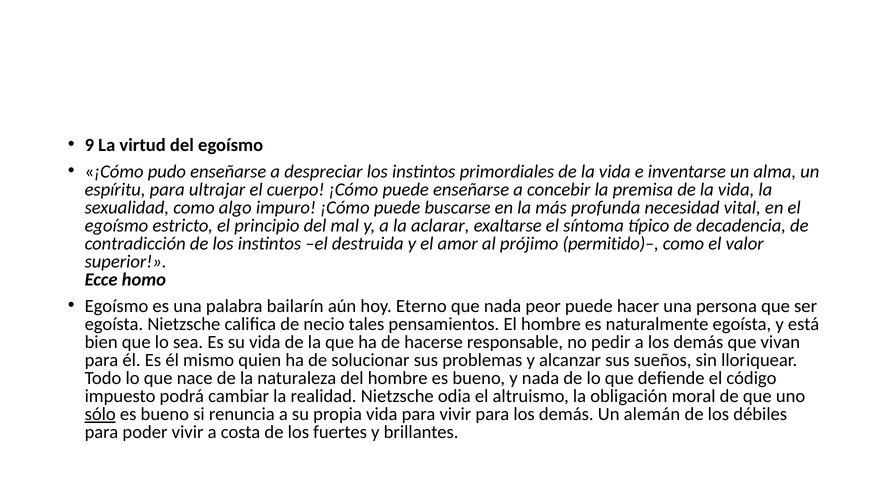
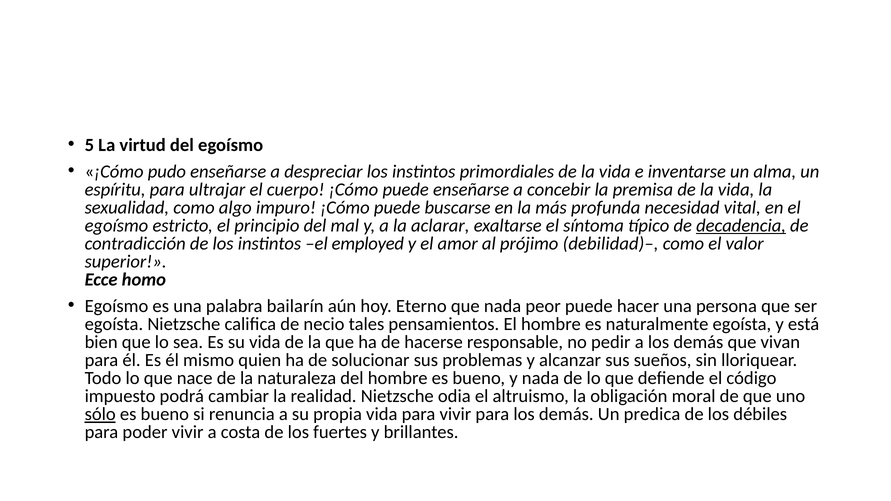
9: 9 -> 5 (89, 145)
decadencia underline: none -> present (741, 226)
destruida: destruida -> employed (368, 244)
permitido)–: permitido)– -> debilidad)– (611, 244)
alemán: alemán -> predica (652, 414)
